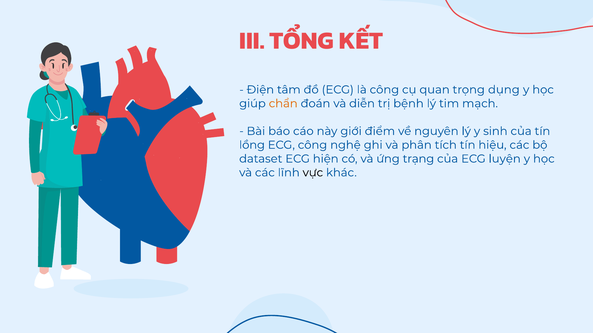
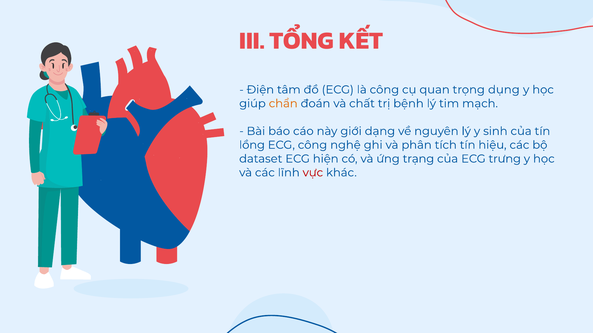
diễn: diễn -> chất (362, 104)
điểm: điểm -> dạng (380, 131)
luyện: luyện -> trưng (505, 159)
vực colour: black -> red (313, 173)
